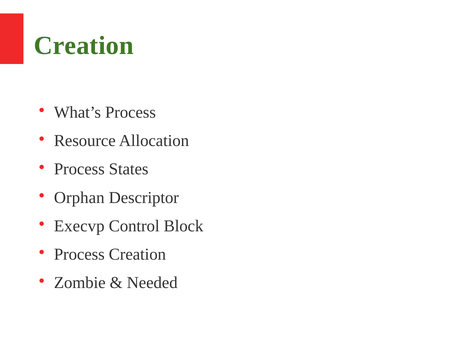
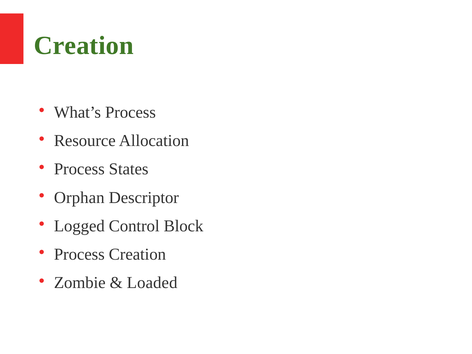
Execvp: Execvp -> Logged (79, 226)
Needed: Needed -> Loaded (152, 283)
